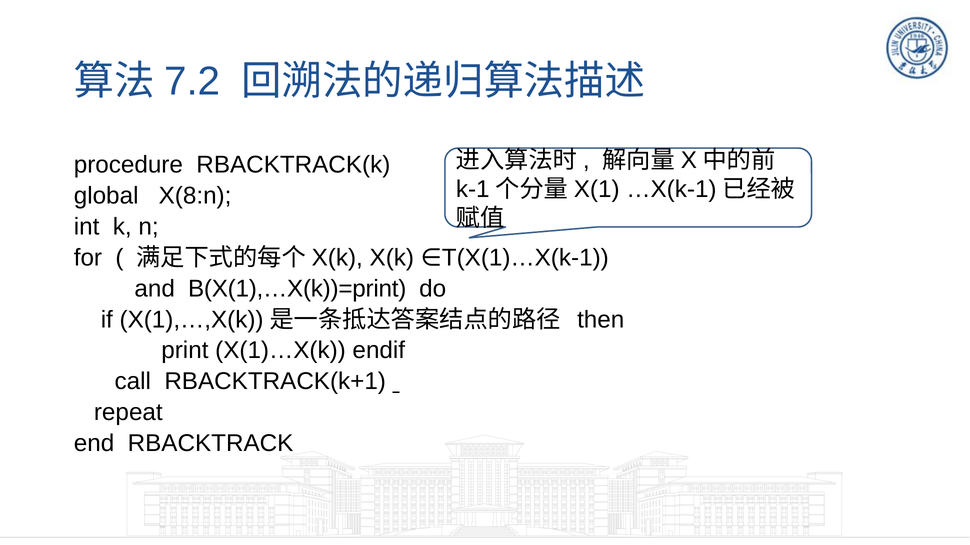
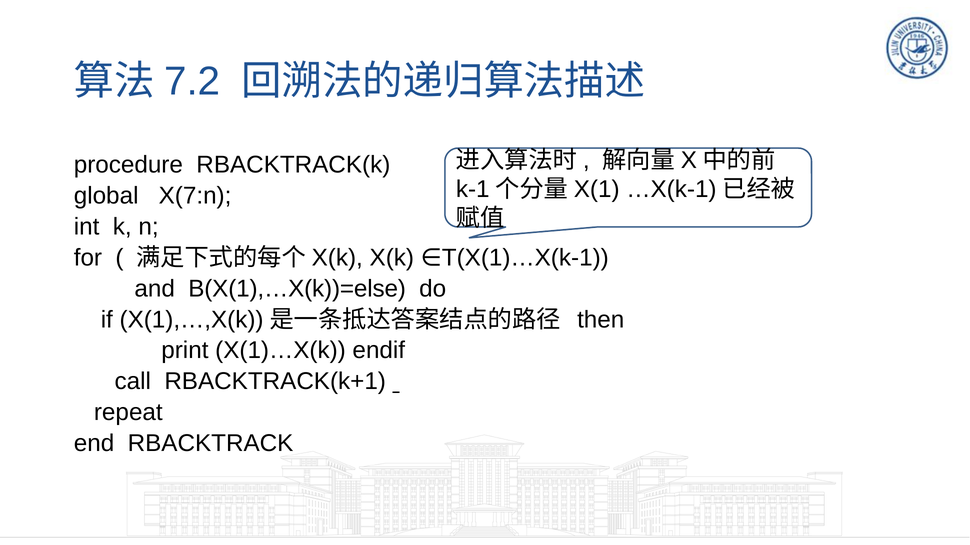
X(8:n: X(8:n -> X(7:n (195, 196)
B(X(1),…X(k))=print: B(X(1),…X(k))=print -> B(X(1),…X(k))=else (297, 289)
